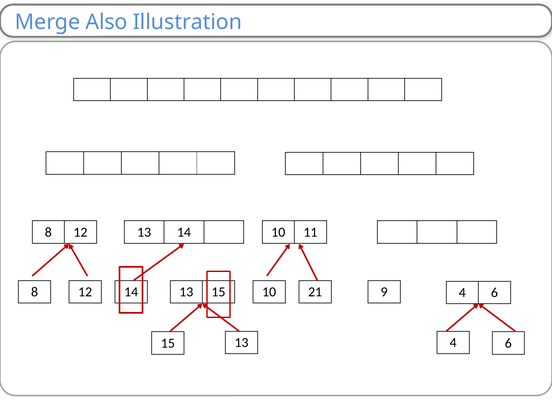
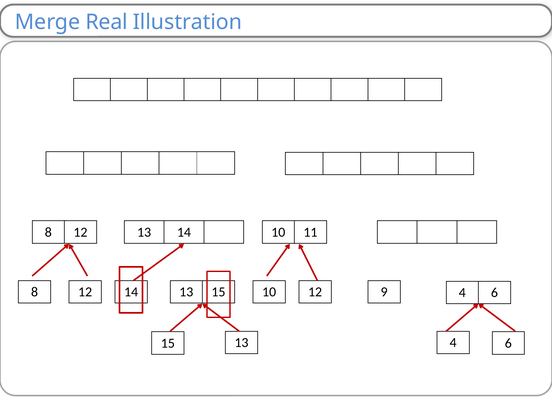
Also: Also -> Real (107, 22)
10 21: 21 -> 12 (315, 292)
